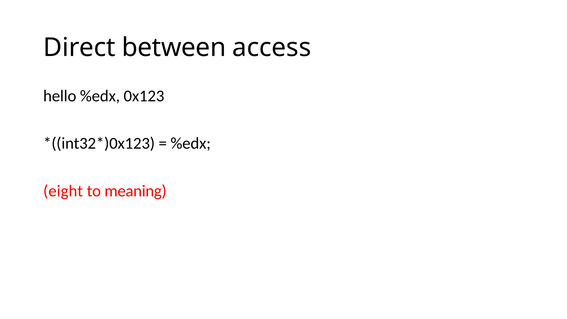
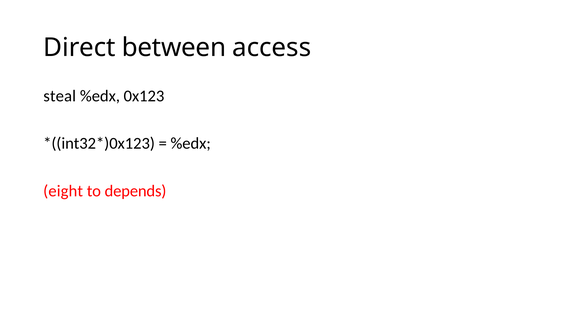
hello: hello -> steal (60, 96)
meaning: meaning -> depends (136, 191)
